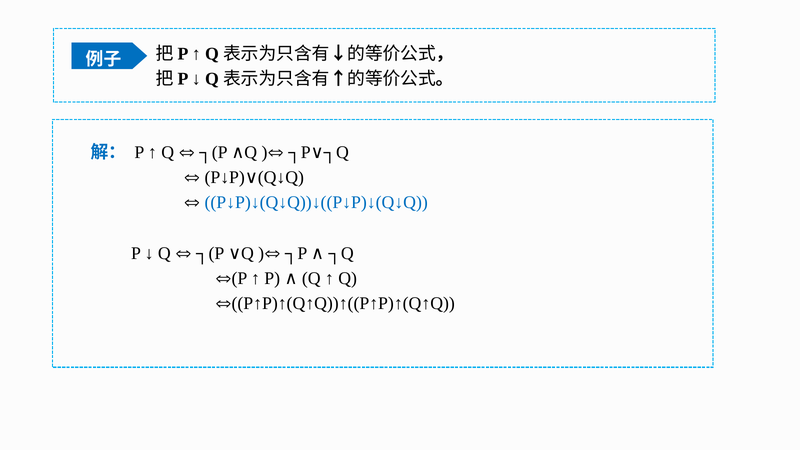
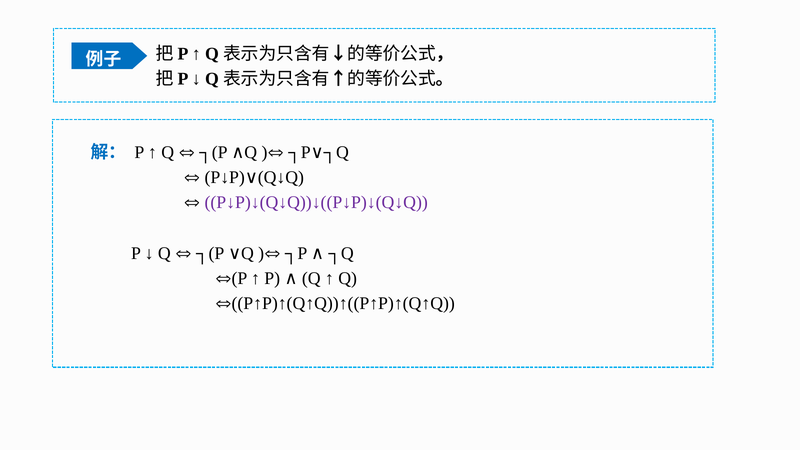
P↓P)↓(Q↓Q))↓((P↓P)↓(Q↓Q colour: blue -> purple (316, 202)
